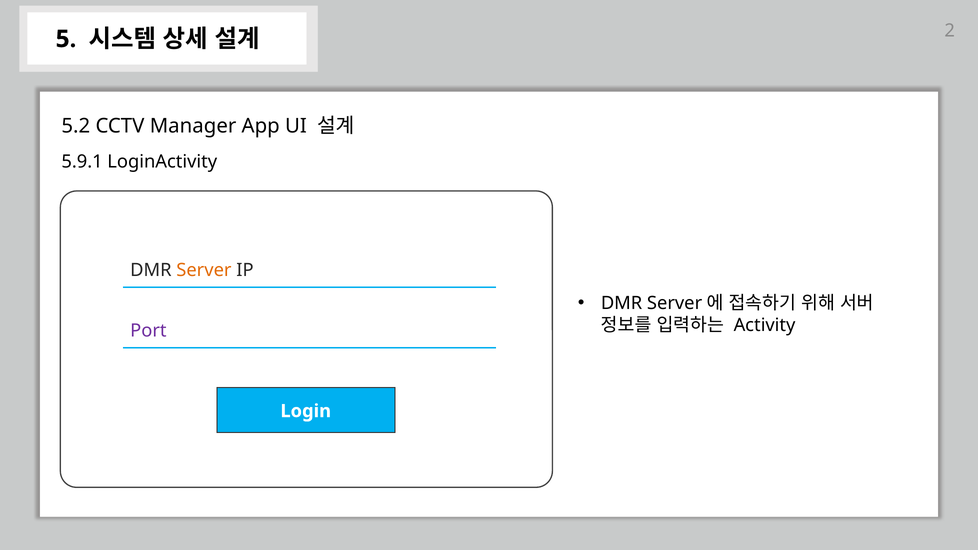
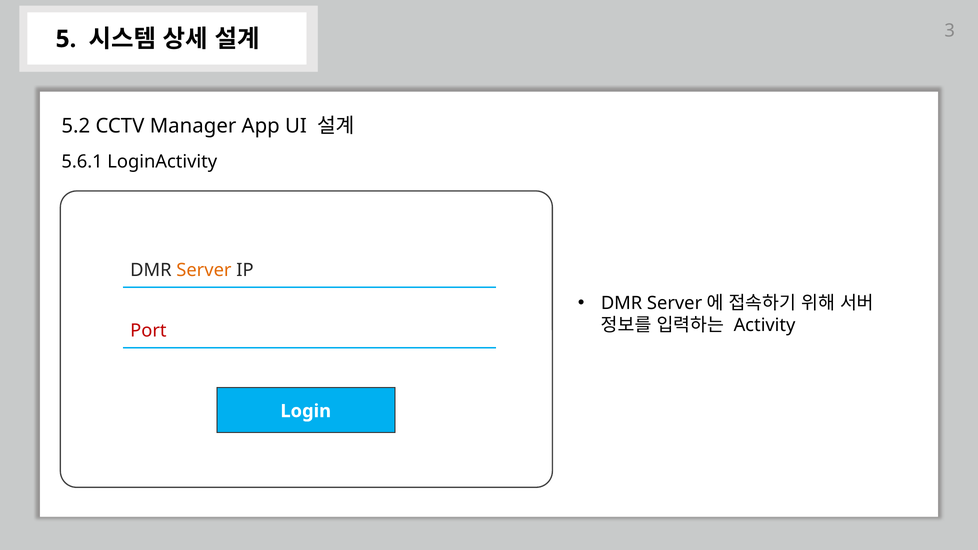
2: 2 -> 3 (950, 31)
5.9.1: 5.9.1 -> 5.6.1 (82, 162)
Port colour: purple -> red (148, 331)
